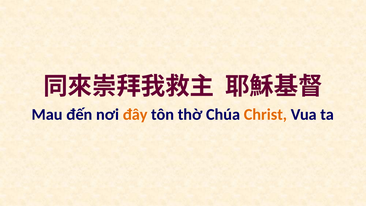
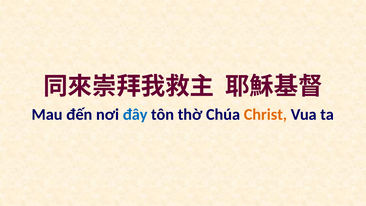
đây colour: orange -> blue (135, 115)
